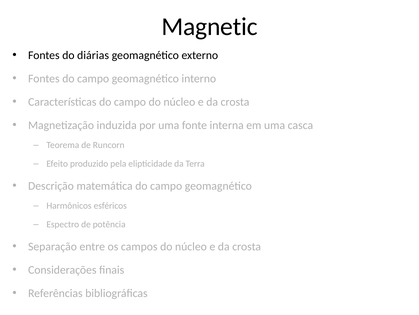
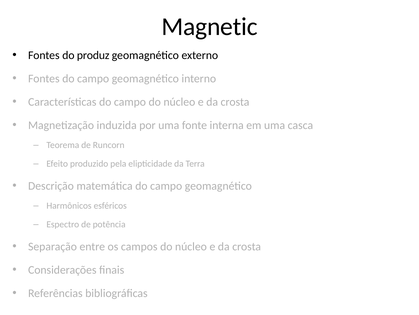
diárias: diárias -> produz (93, 55)
